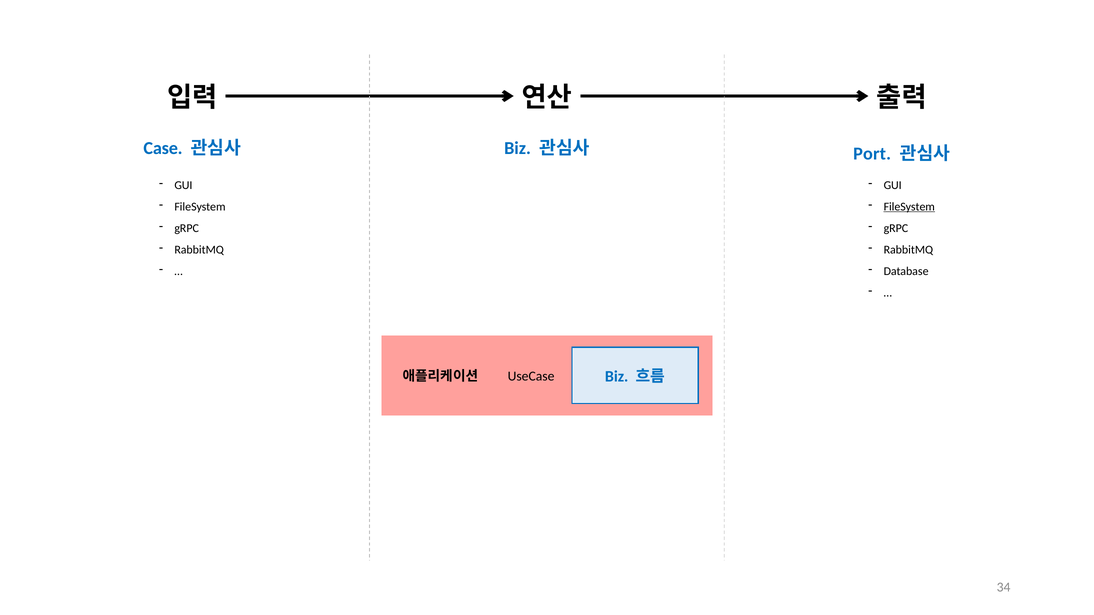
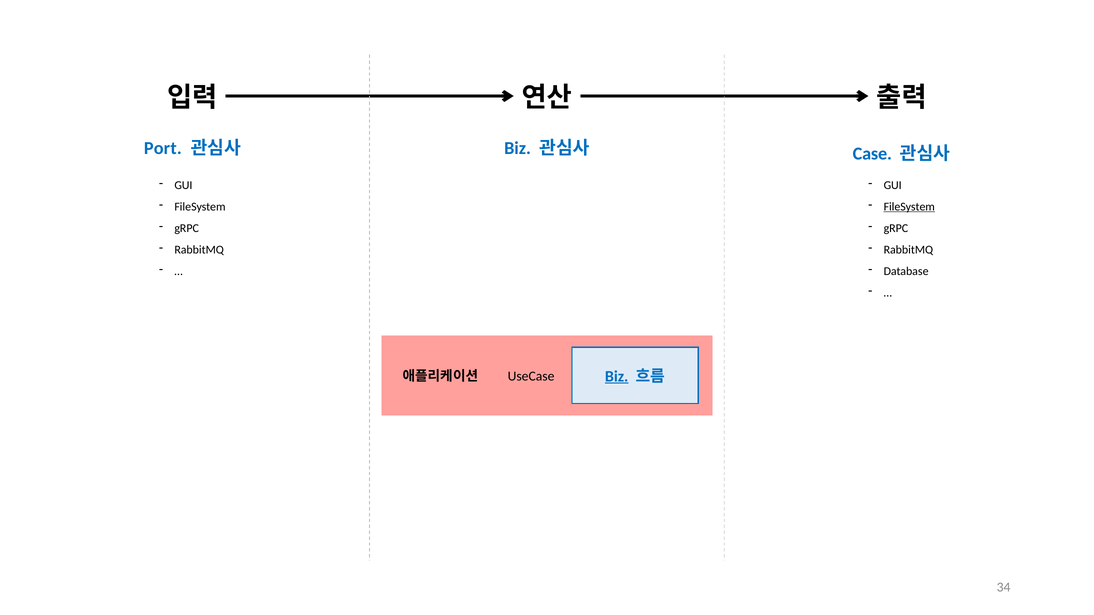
Case: Case -> Port (163, 148)
Port: Port -> Case (872, 154)
Biz underline: none -> present (617, 376)
